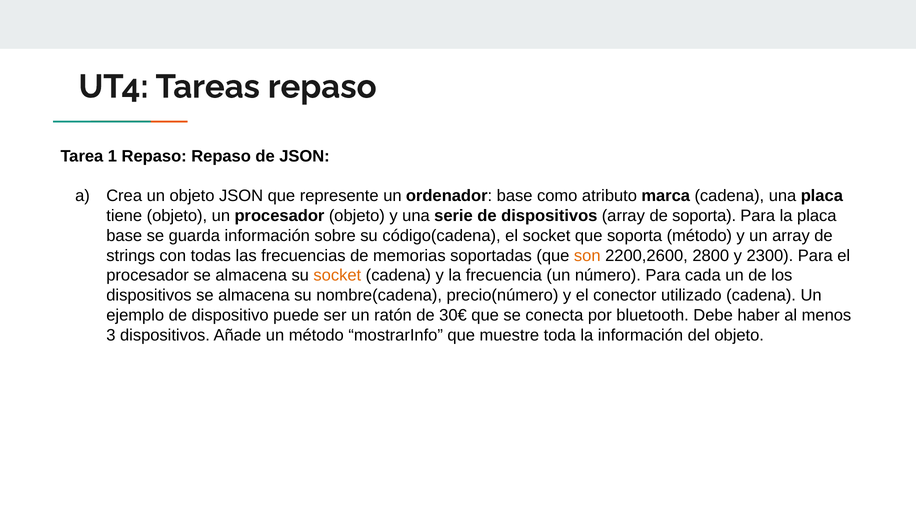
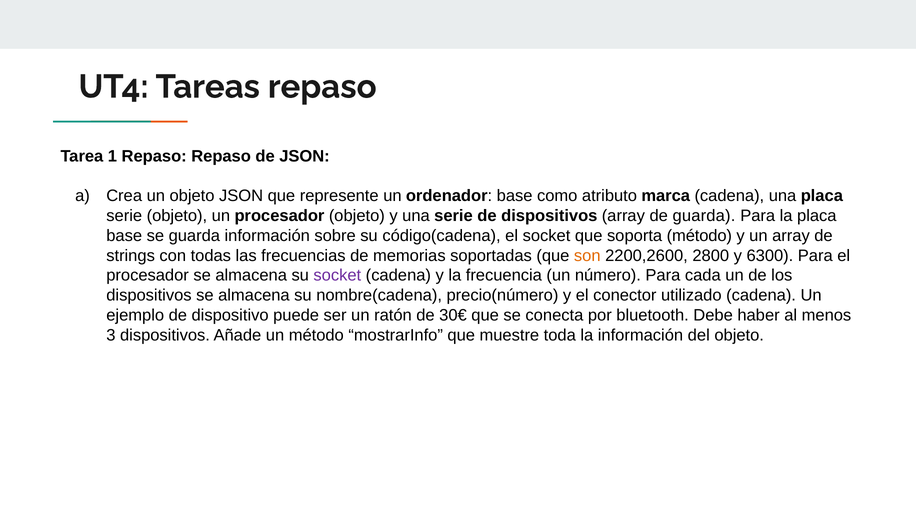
tiene: tiene -> serie (124, 216)
de soporta: soporta -> guarda (704, 216)
2300: 2300 -> 6300 (770, 256)
socket colour: orange -> purple (337, 276)
